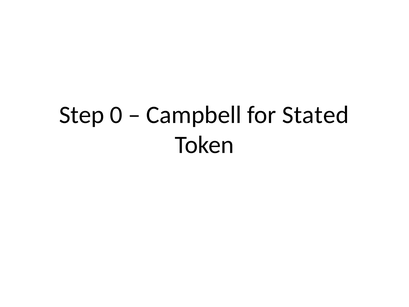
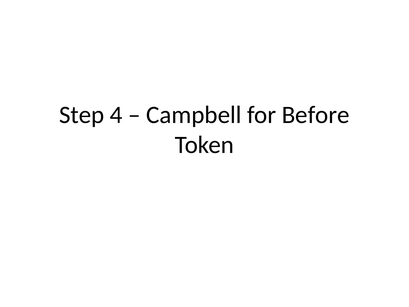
0: 0 -> 4 (116, 115)
Stated: Stated -> Before (316, 115)
